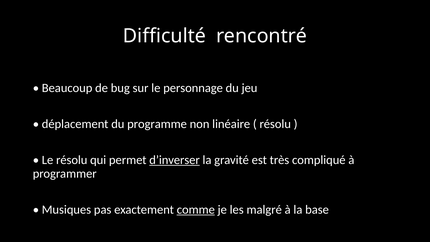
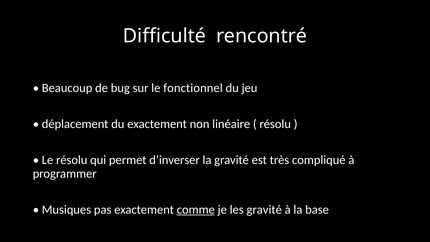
personnage: personnage -> fonctionnel (193, 88)
du programme: programme -> exactement (157, 124)
d’inverser underline: present -> none (175, 160)
les malgré: malgré -> gravité (264, 209)
